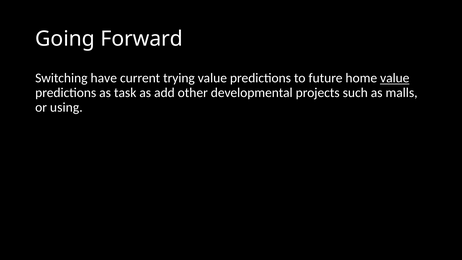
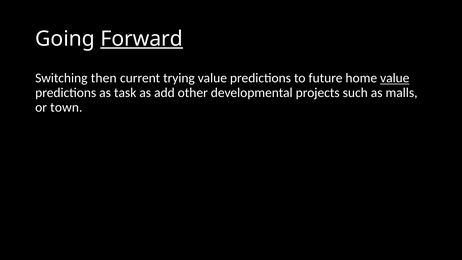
Forward underline: none -> present (142, 39)
have: have -> then (104, 78)
using: using -> town (66, 107)
